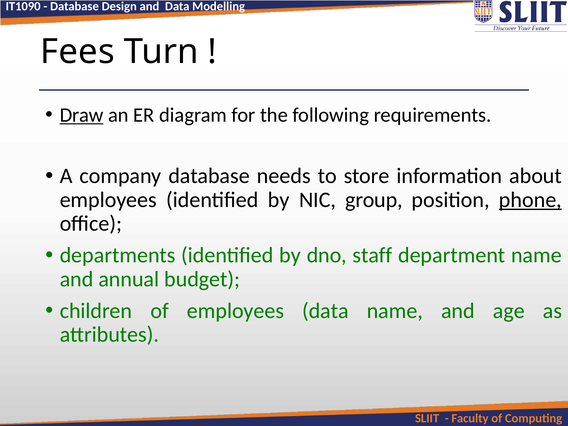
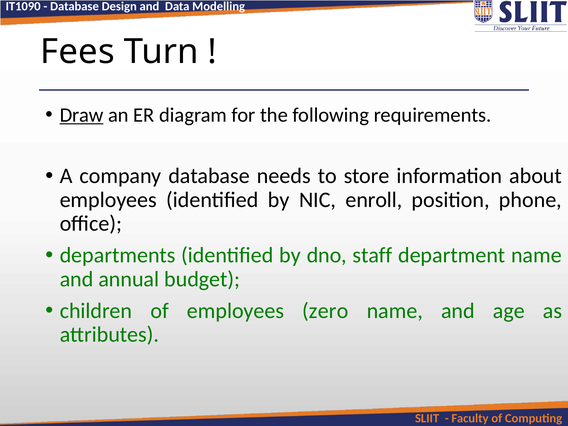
group: group -> enroll (374, 200)
phone underline: present -> none (530, 200)
employees data: data -> zero (325, 311)
